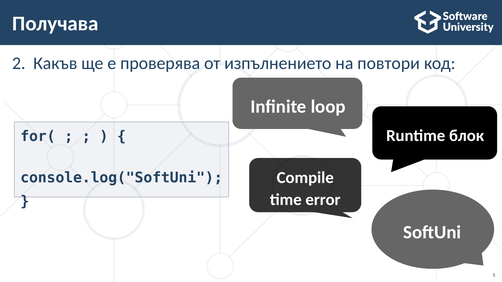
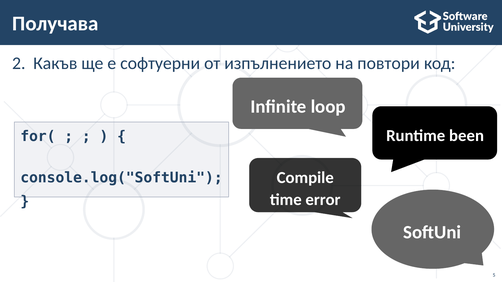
проверява: проверява -> софтуерни (160, 63)
блок: блок -> been (467, 136)
